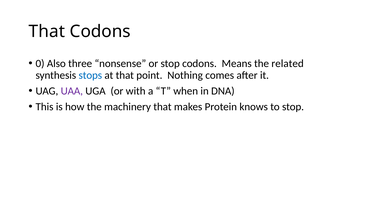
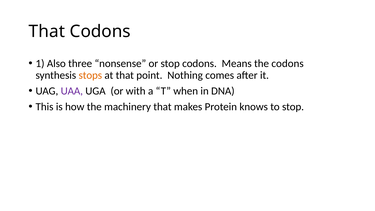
0: 0 -> 1 (40, 63)
the related: related -> codons (288, 63)
stops colour: blue -> orange (90, 75)
